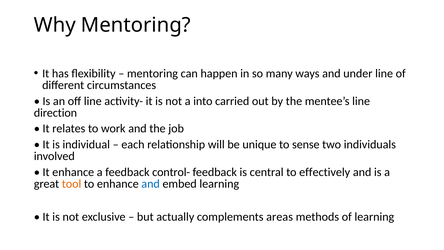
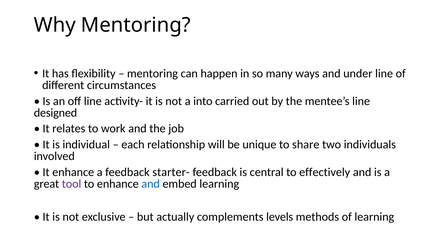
direction: direction -> designed (55, 113)
sense: sense -> share (306, 144)
control-: control- -> starter- (171, 172)
tool colour: orange -> purple (72, 184)
areas: areas -> levels (280, 217)
